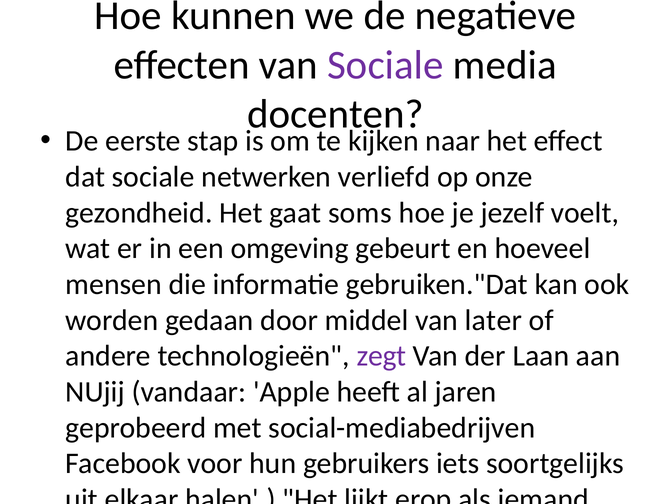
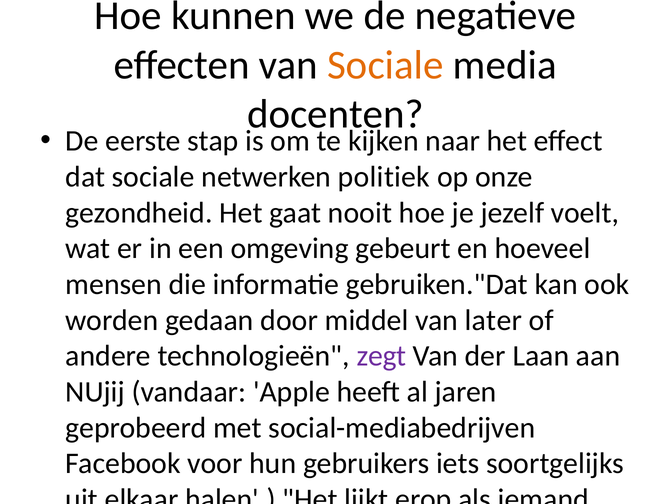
Sociale colour: purple -> orange (385, 65)
verliefd: verliefd -> politiek (384, 177)
soms: soms -> nooit (360, 212)
